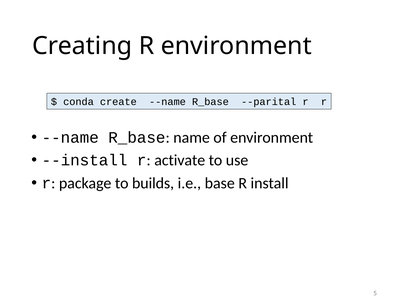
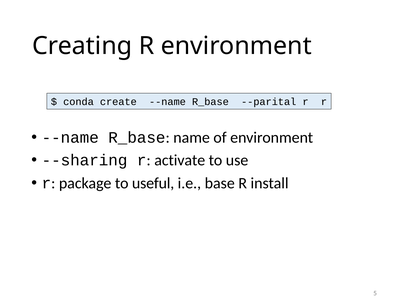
--install: --install -> --sharing (85, 160)
builds: builds -> useful (153, 183)
